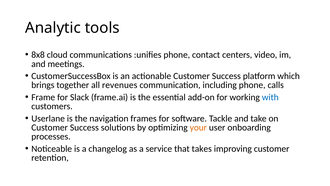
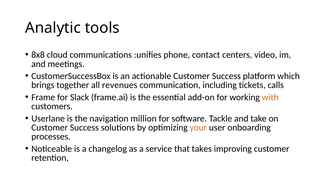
including phone: phone -> tickets (252, 85)
with colour: blue -> orange (270, 97)
frames: frames -> million (144, 118)
